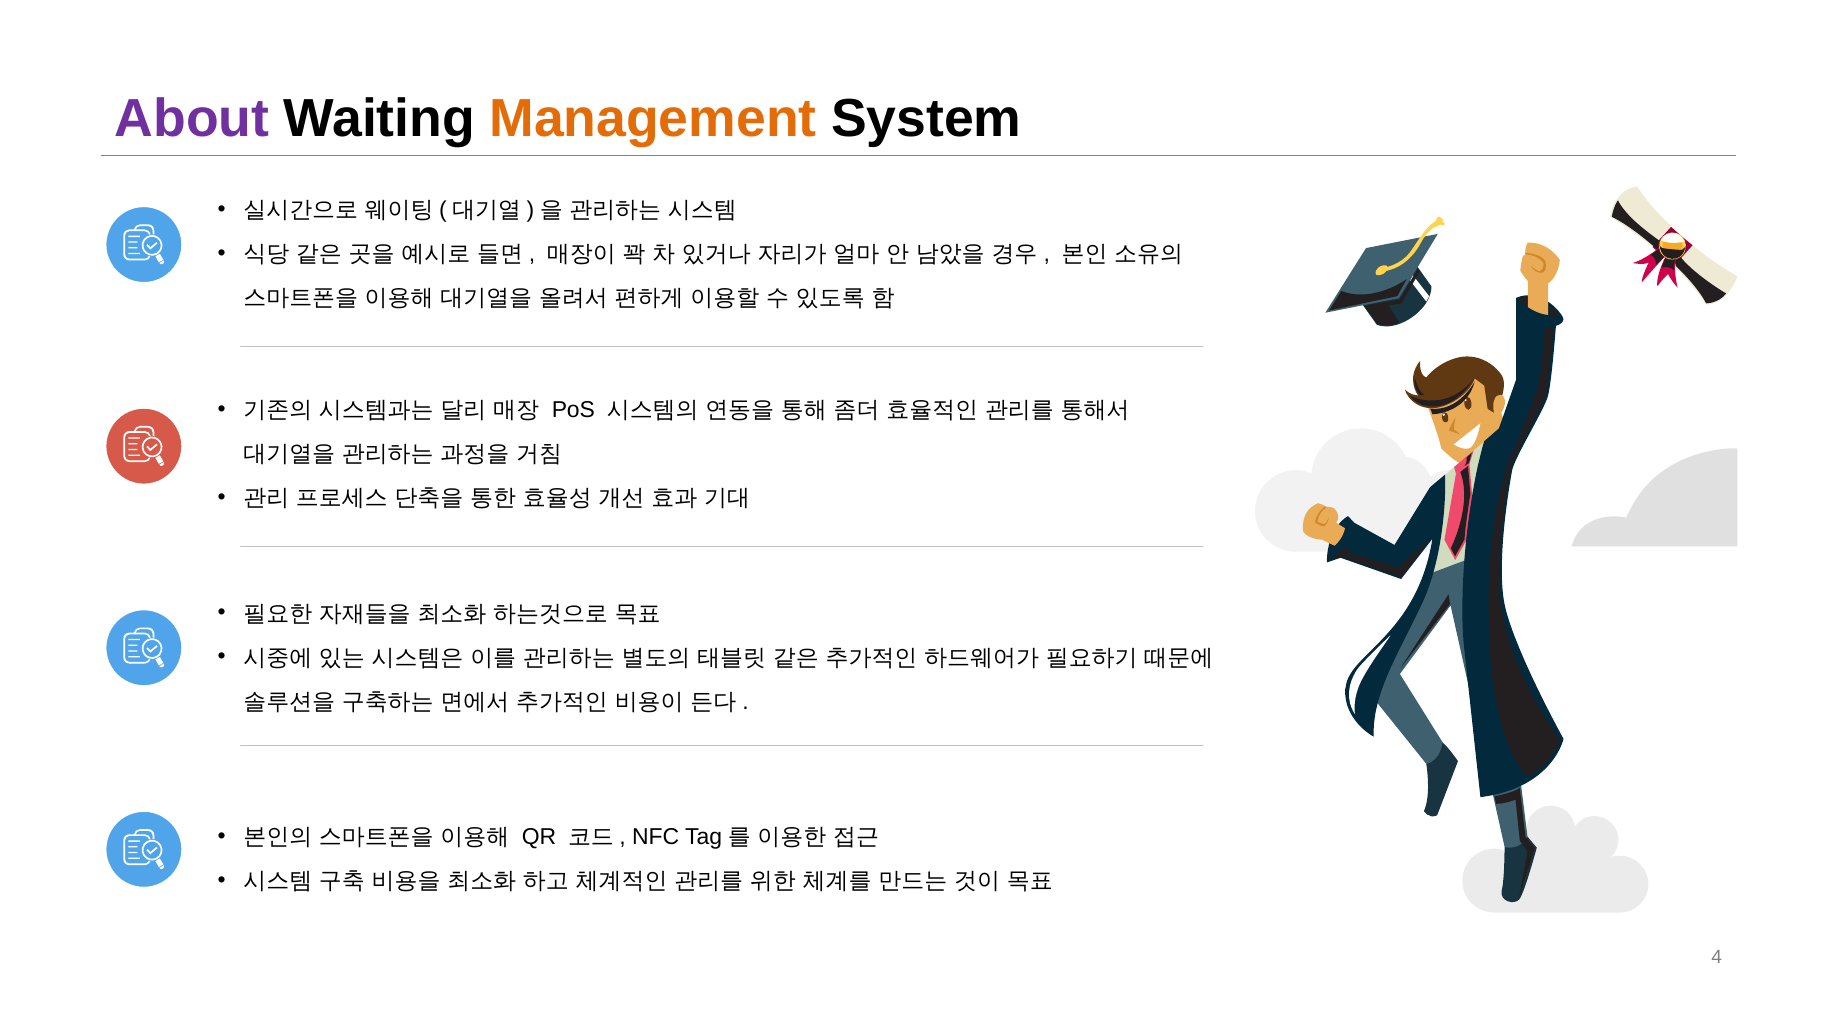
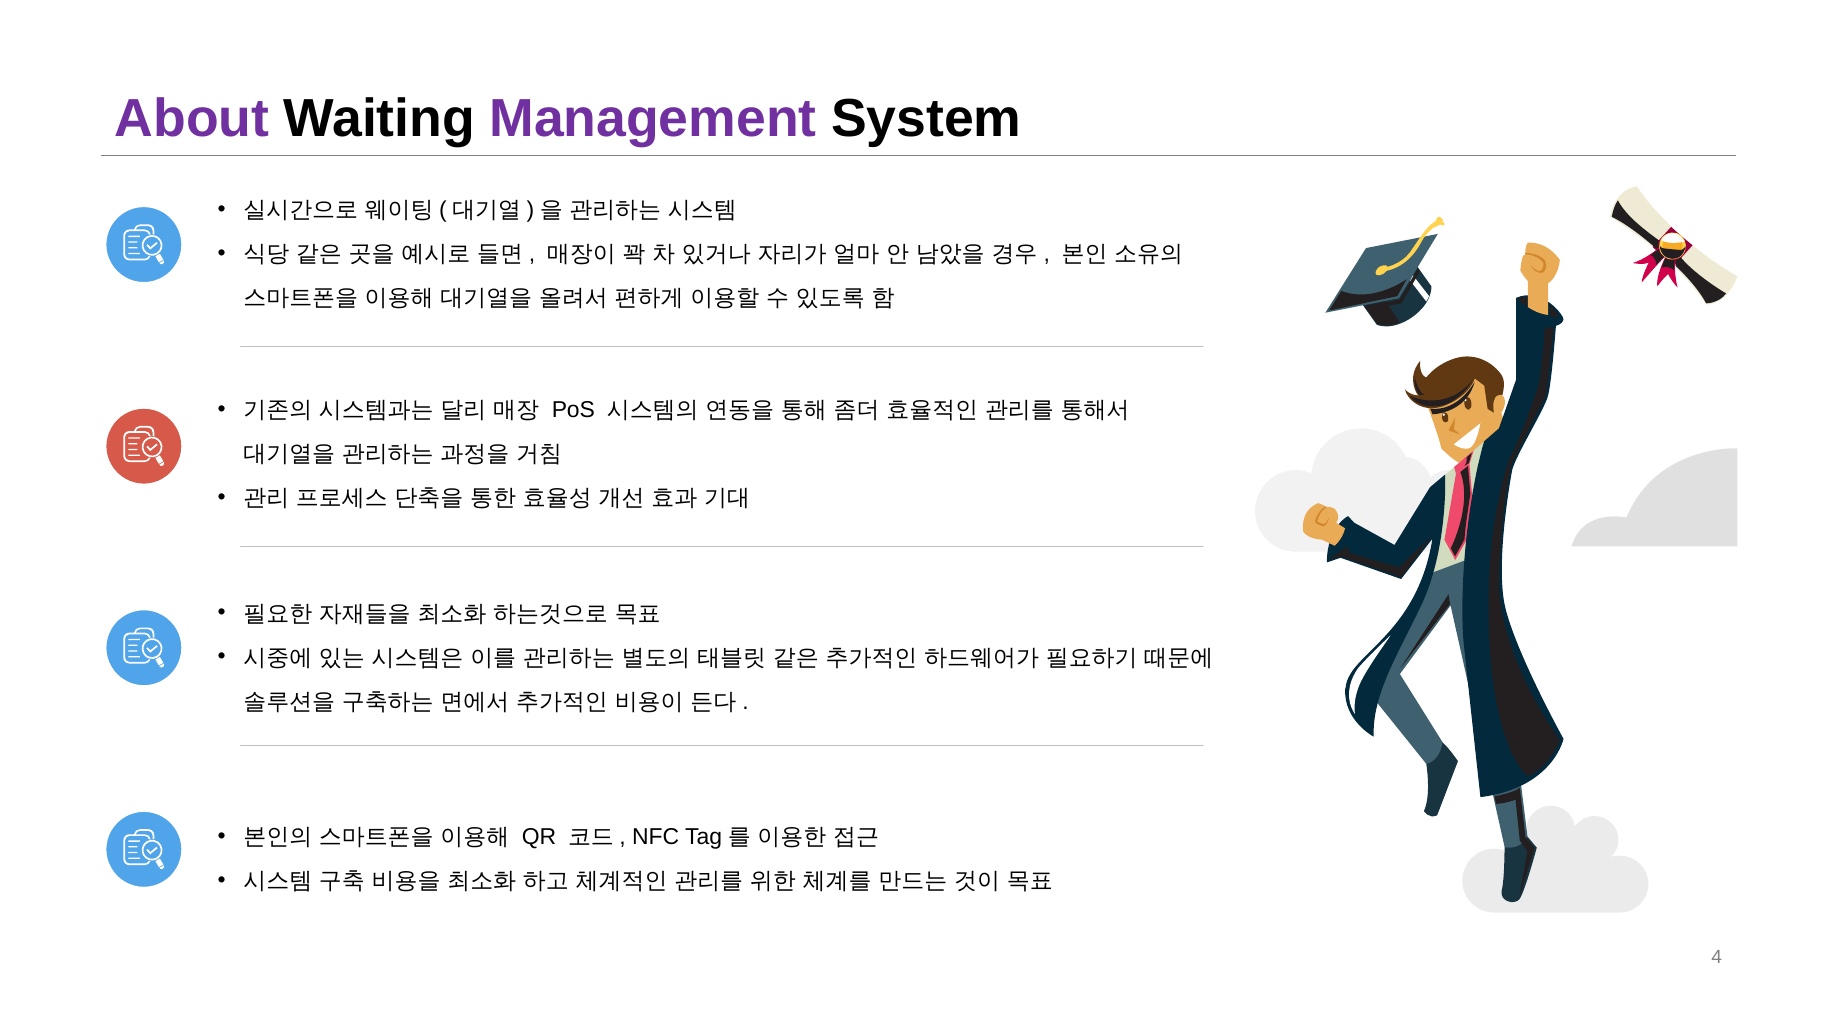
Management colour: orange -> purple (653, 119)
